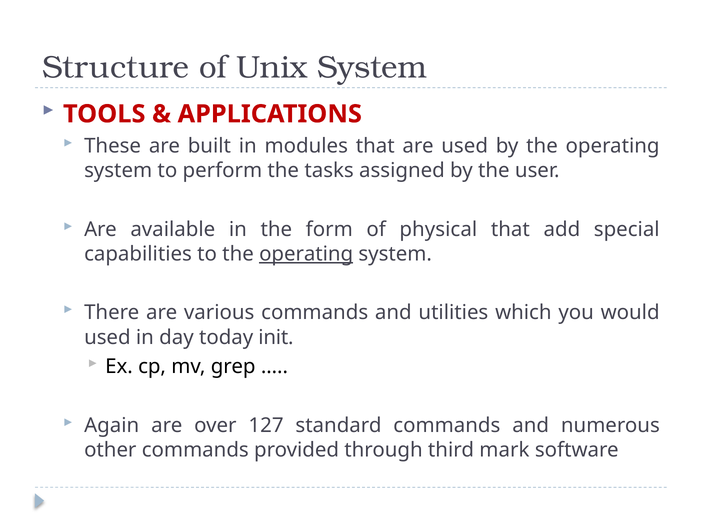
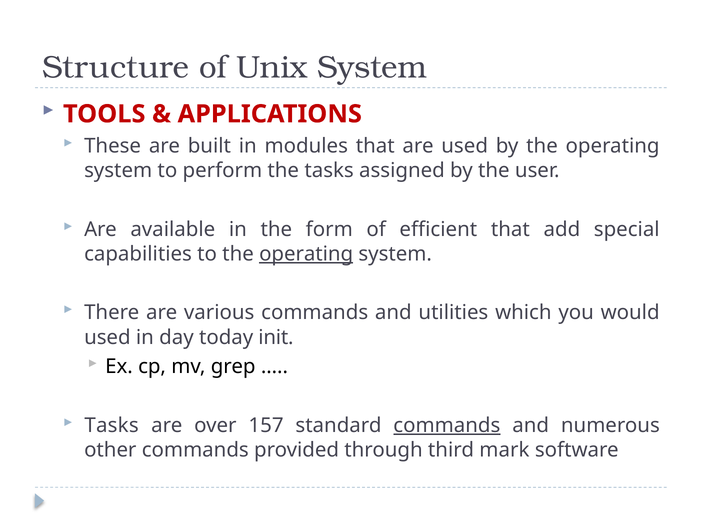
physical: physical -> efficient (438, 230)
Again: Again -> Tasks (112, 426)
127: 127 -> 157 (266, 426)
commands underline: none -> present (447, 426)
